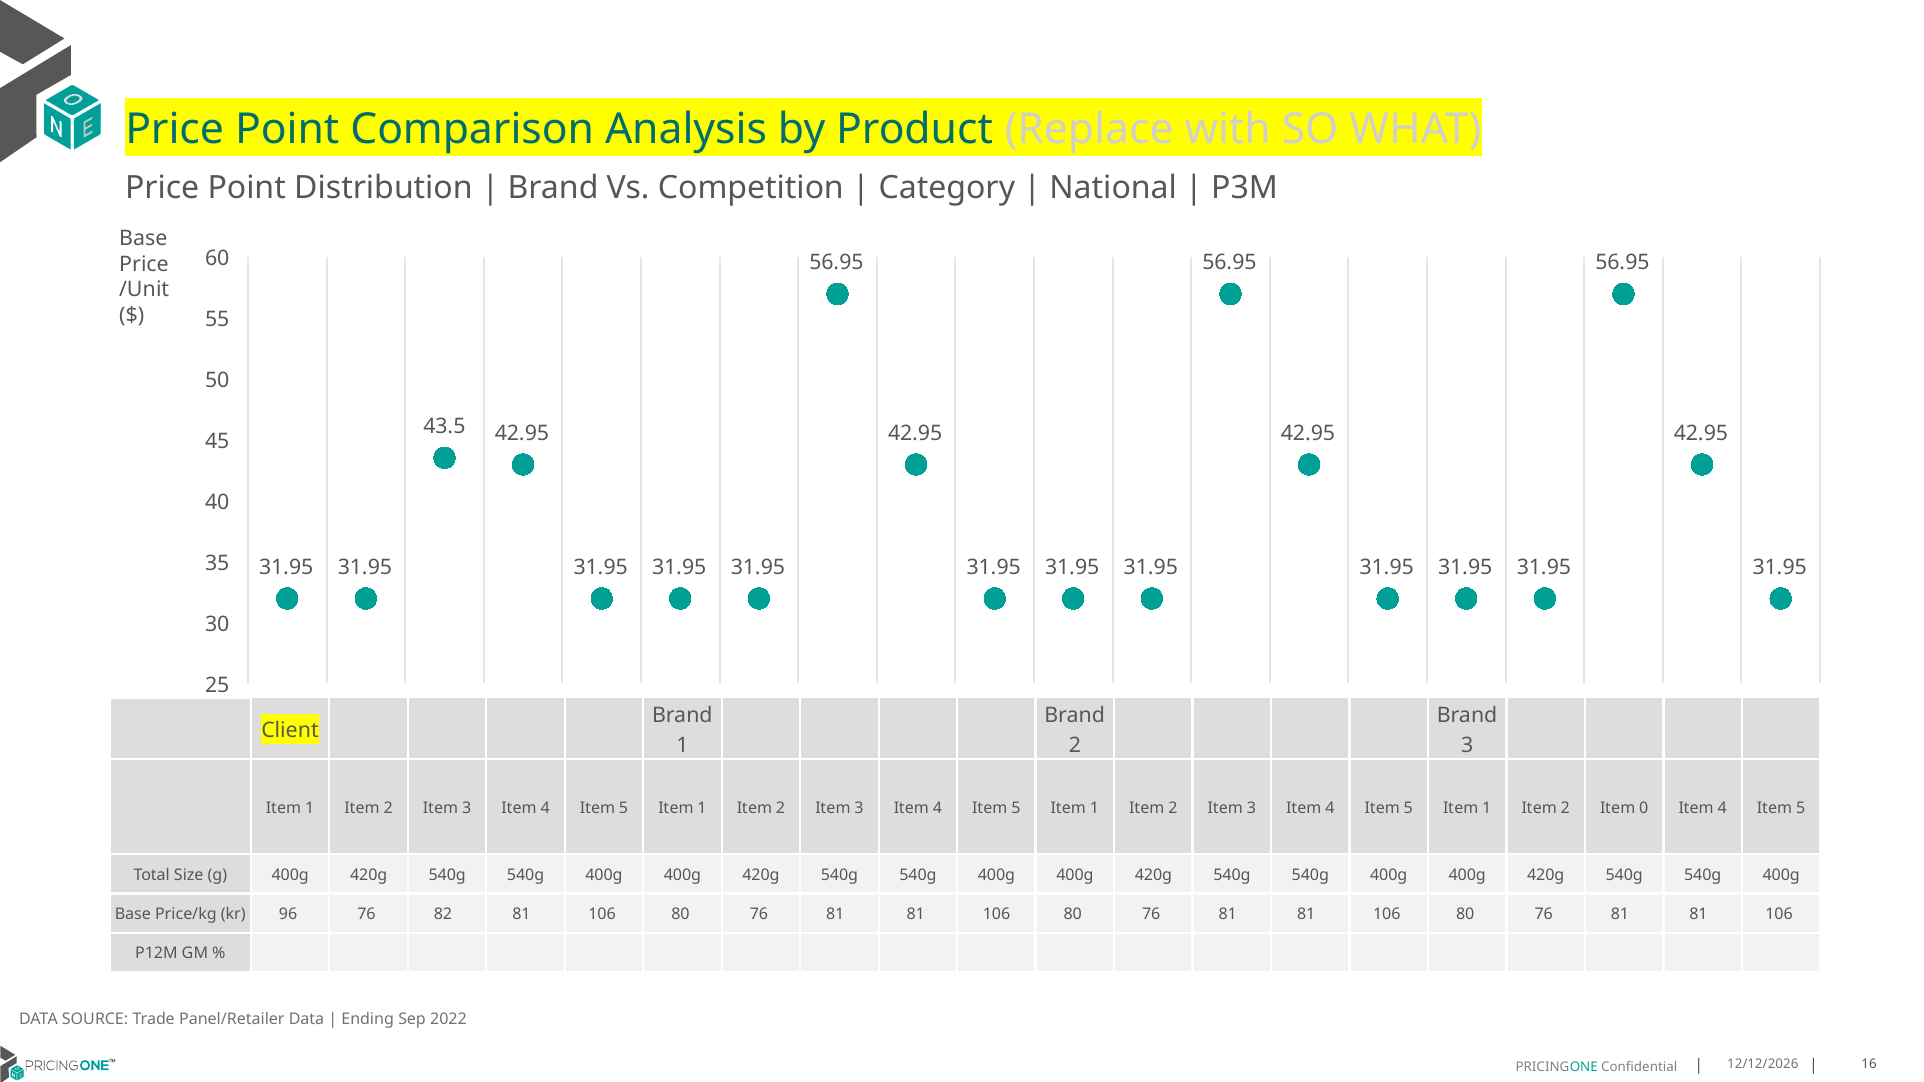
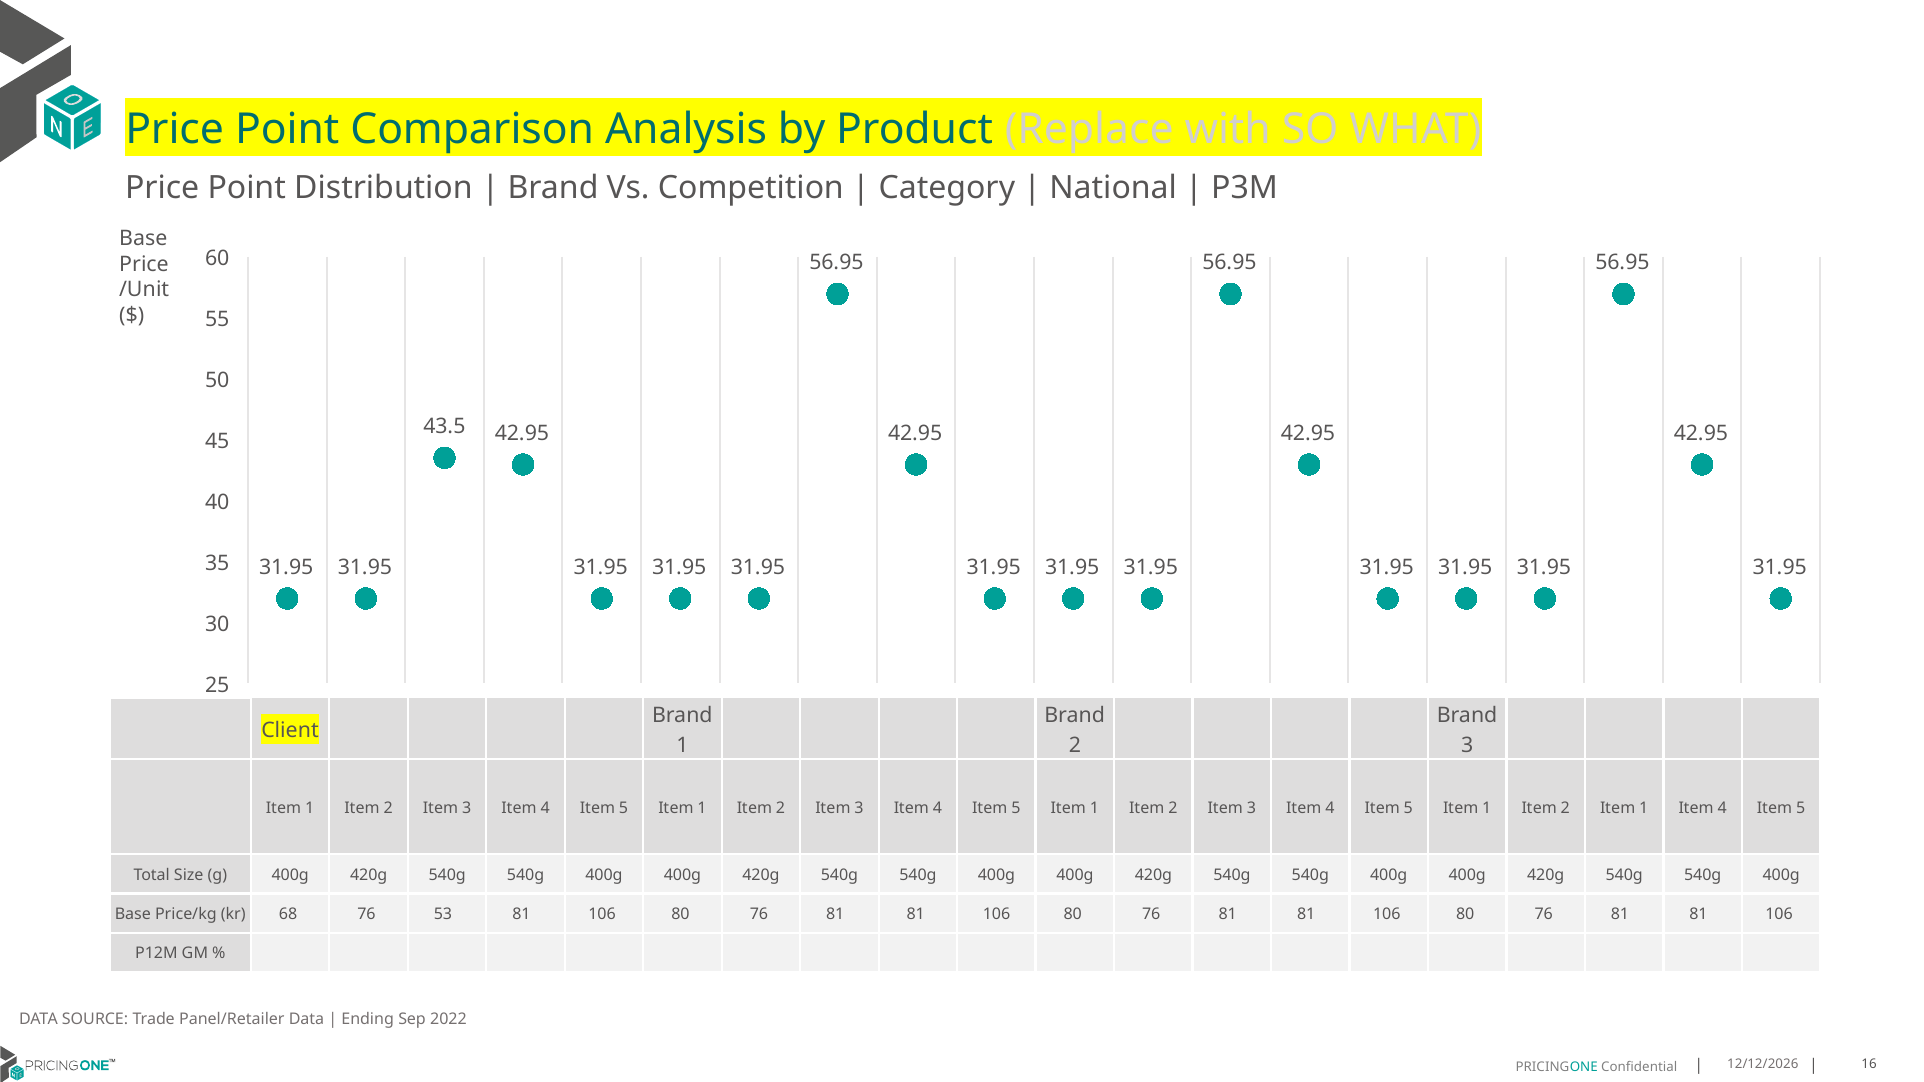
2 Item 0: 0 -> 1 (1644, 808)
96: 96 -> 68 (288, 915)
82: 82 -> 53 (443, 915)
